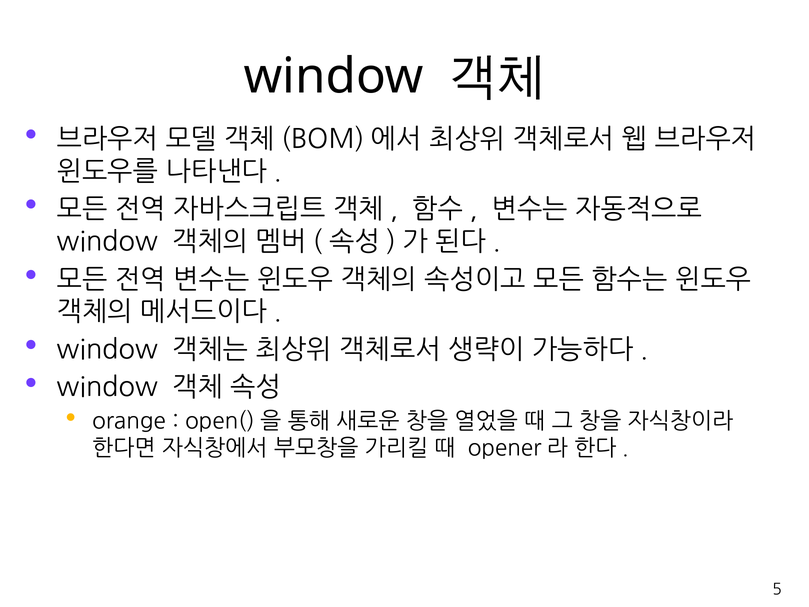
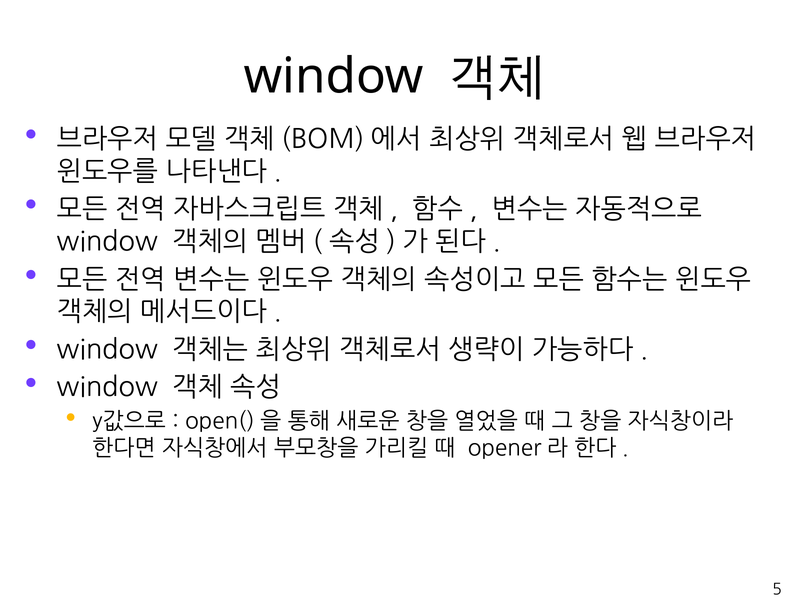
orange: orange -> y값으로 (129, 421)
